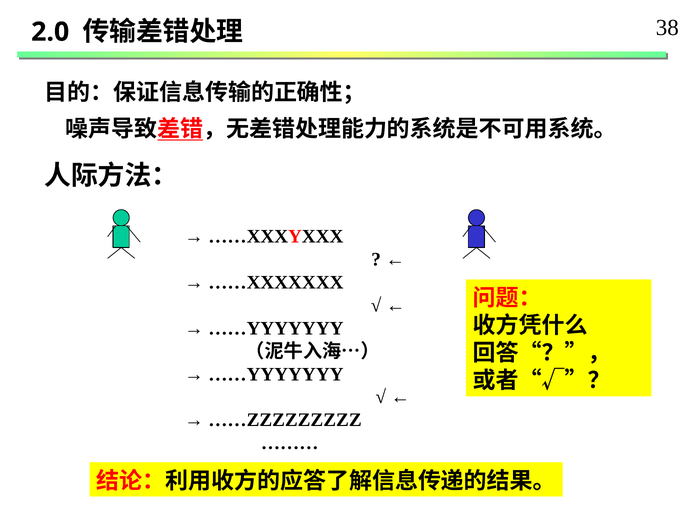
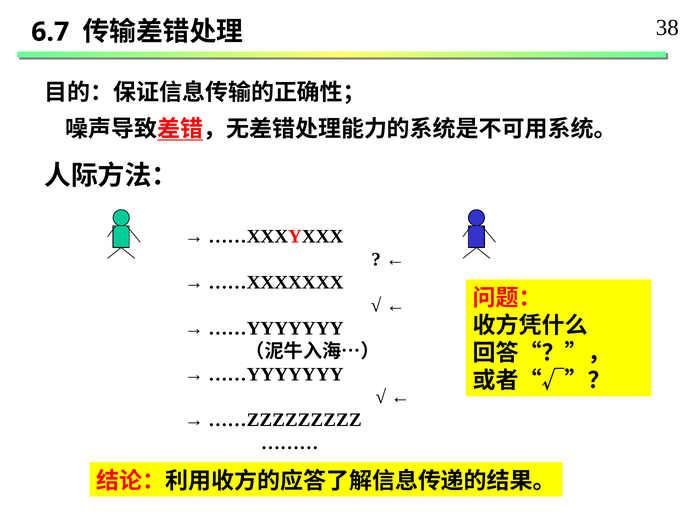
2.0: 2.0 -> 6.7 (50, 32)
